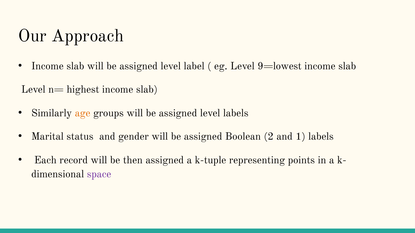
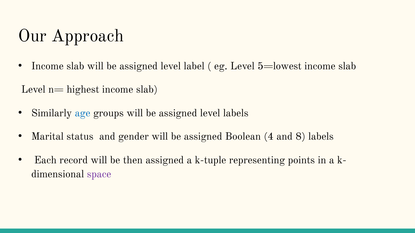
9=lowest: 9=lowest -> 5=lowest (280, 66)
age colour: orange -> blue (83, 113)
2: 2 -> 4 (269, 137)
1: 1 -> 8 (301, 137)
